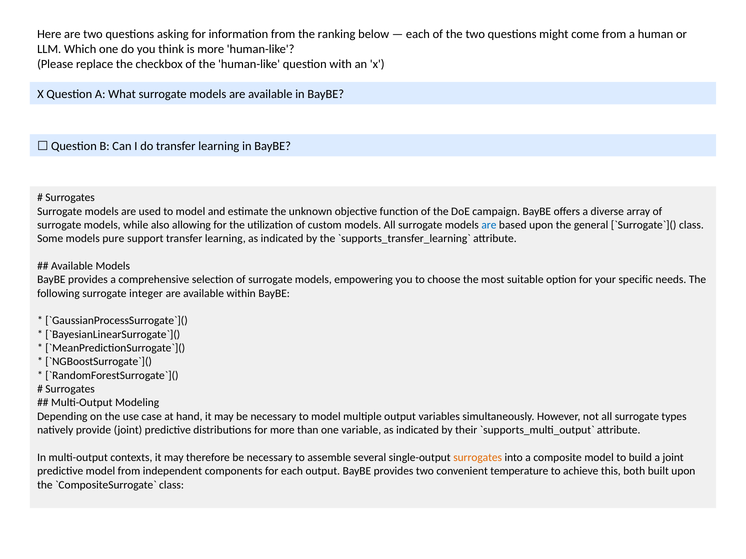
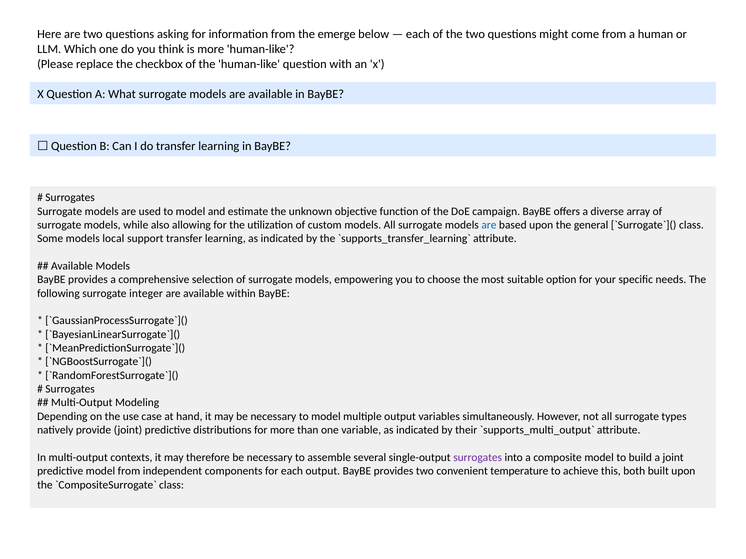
ranking: ranking -> emerge (337, 34)
pure: pure -> local (113, 239)
surrogates colour: orange -> purple (478, 458)
